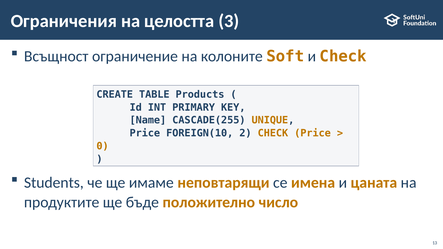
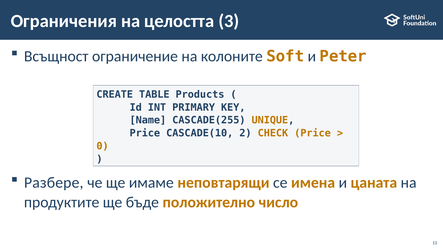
и Check: Check -> Peter (343, 56)
FOREIGN(10: FOREIGN(10 -> CASCADE(10 (200, 133)
Students: Students -> Разбере (54, 183)
